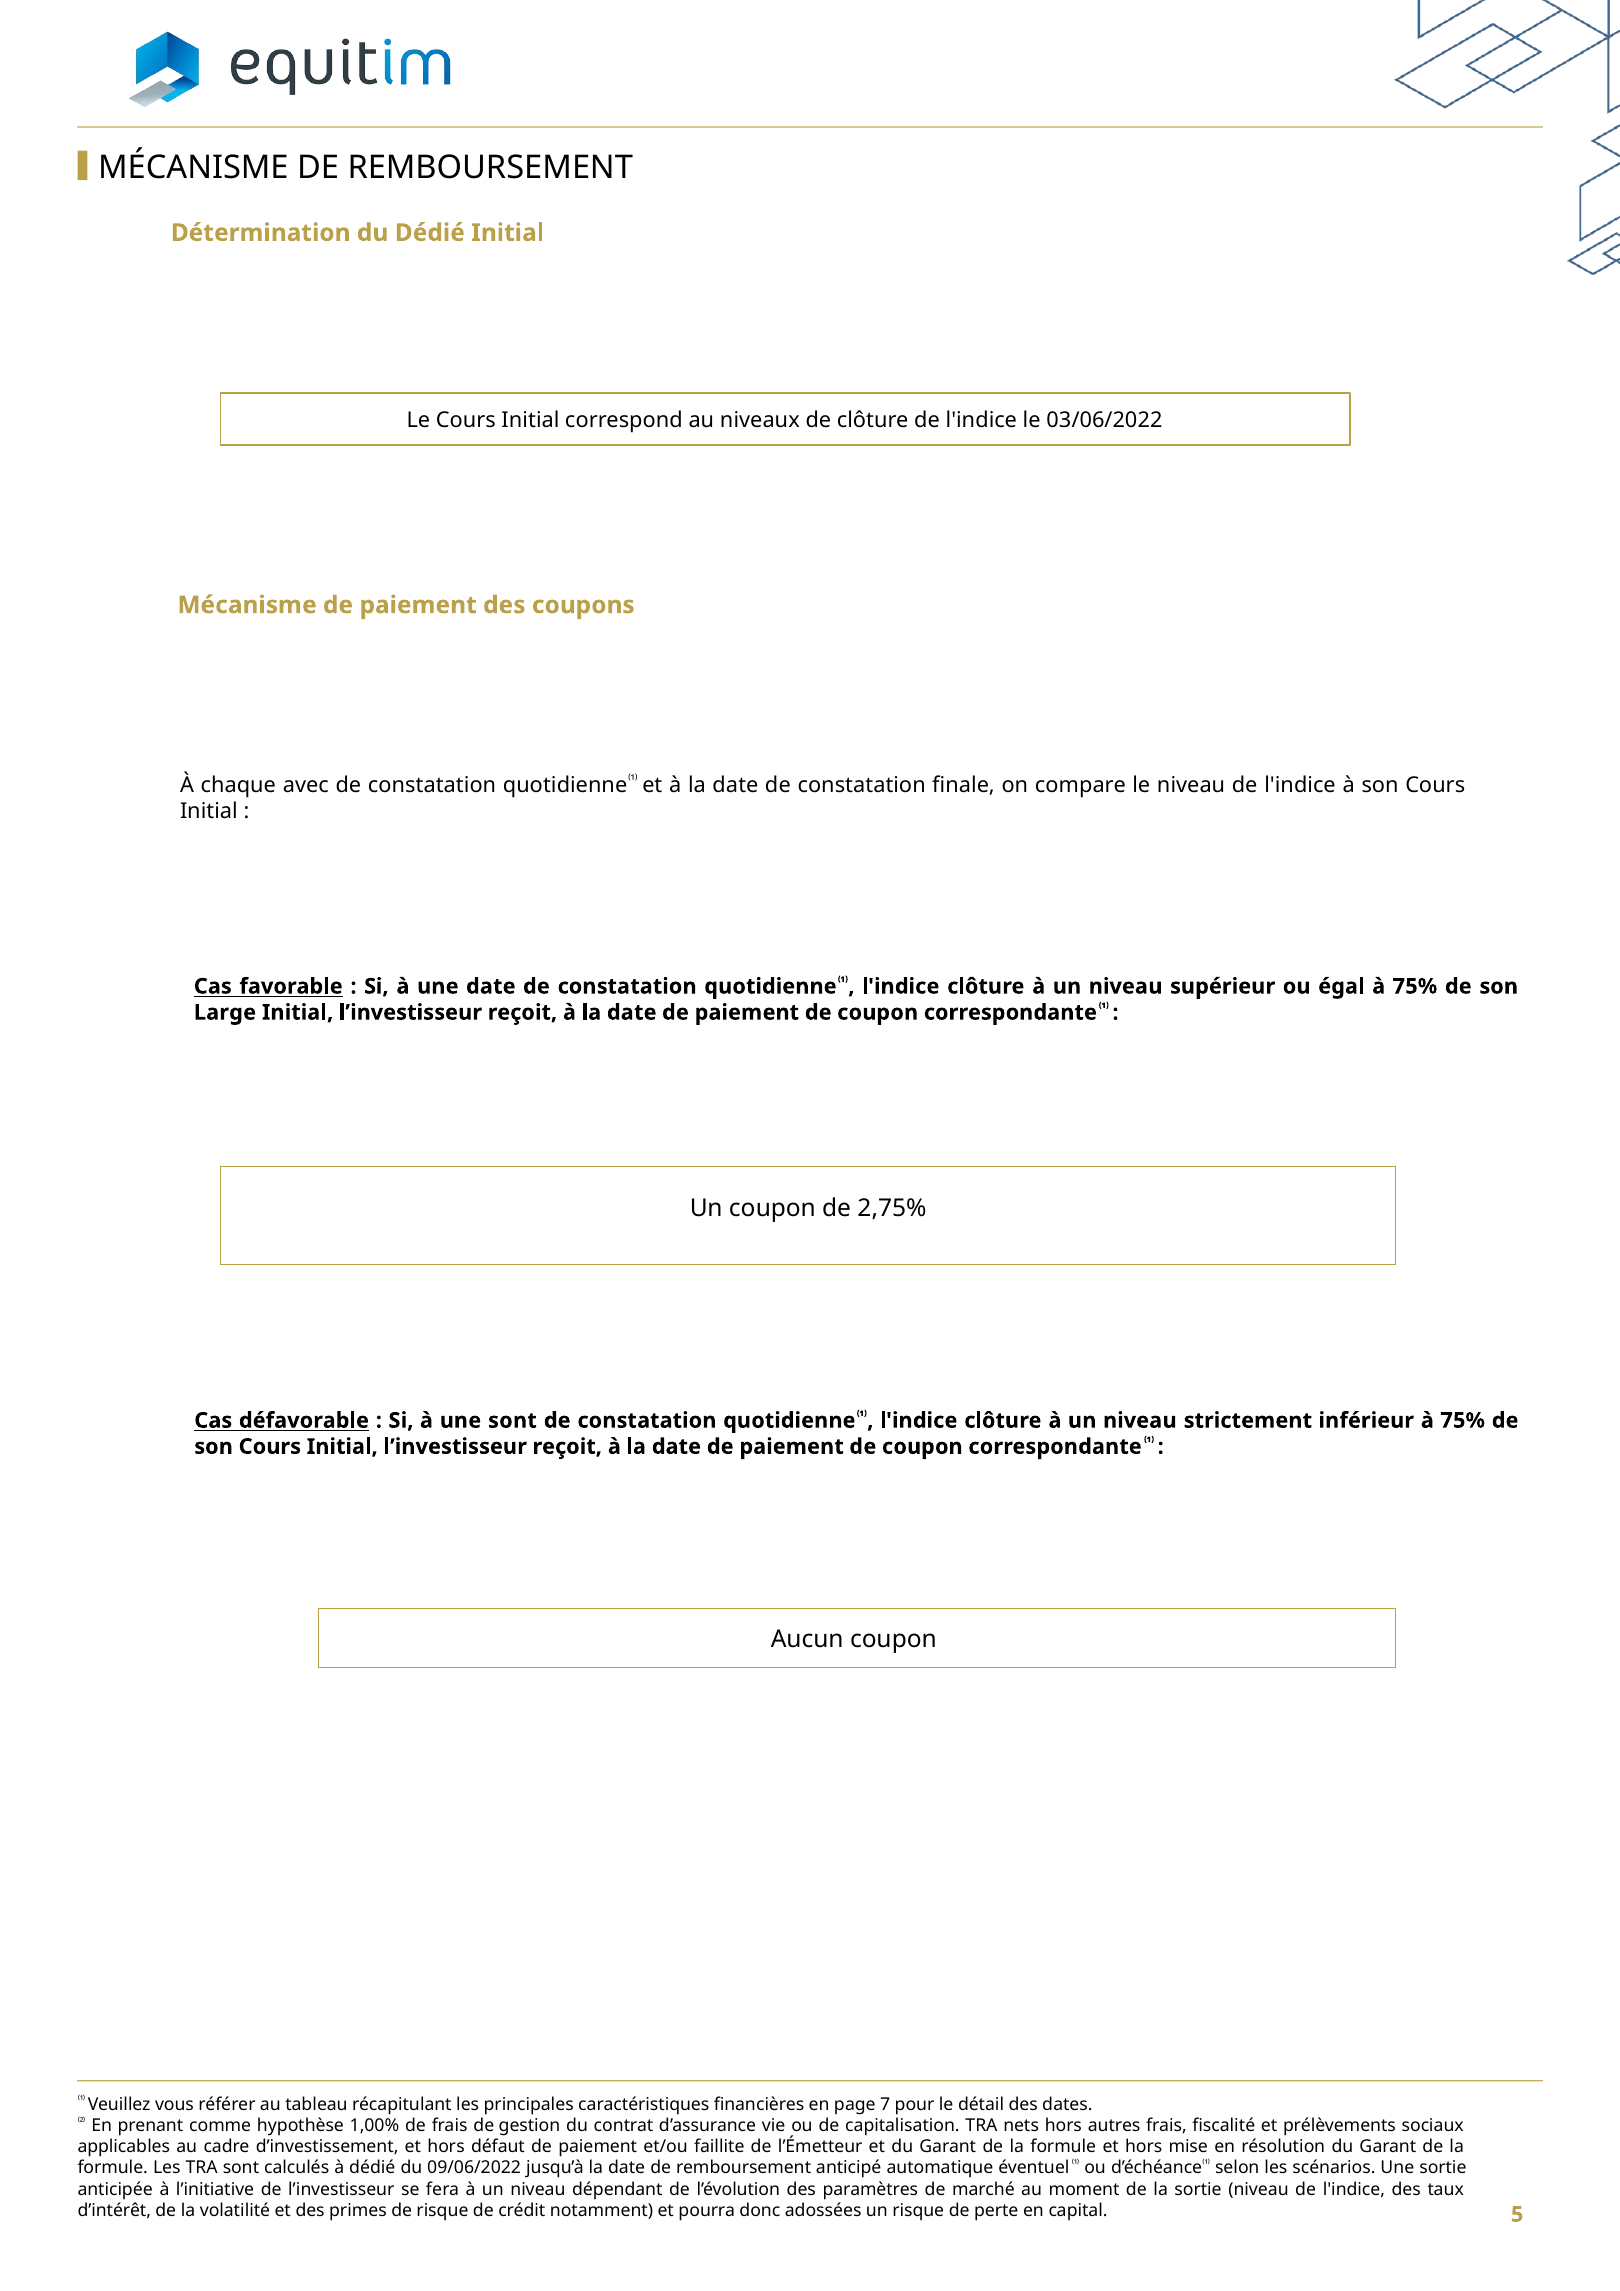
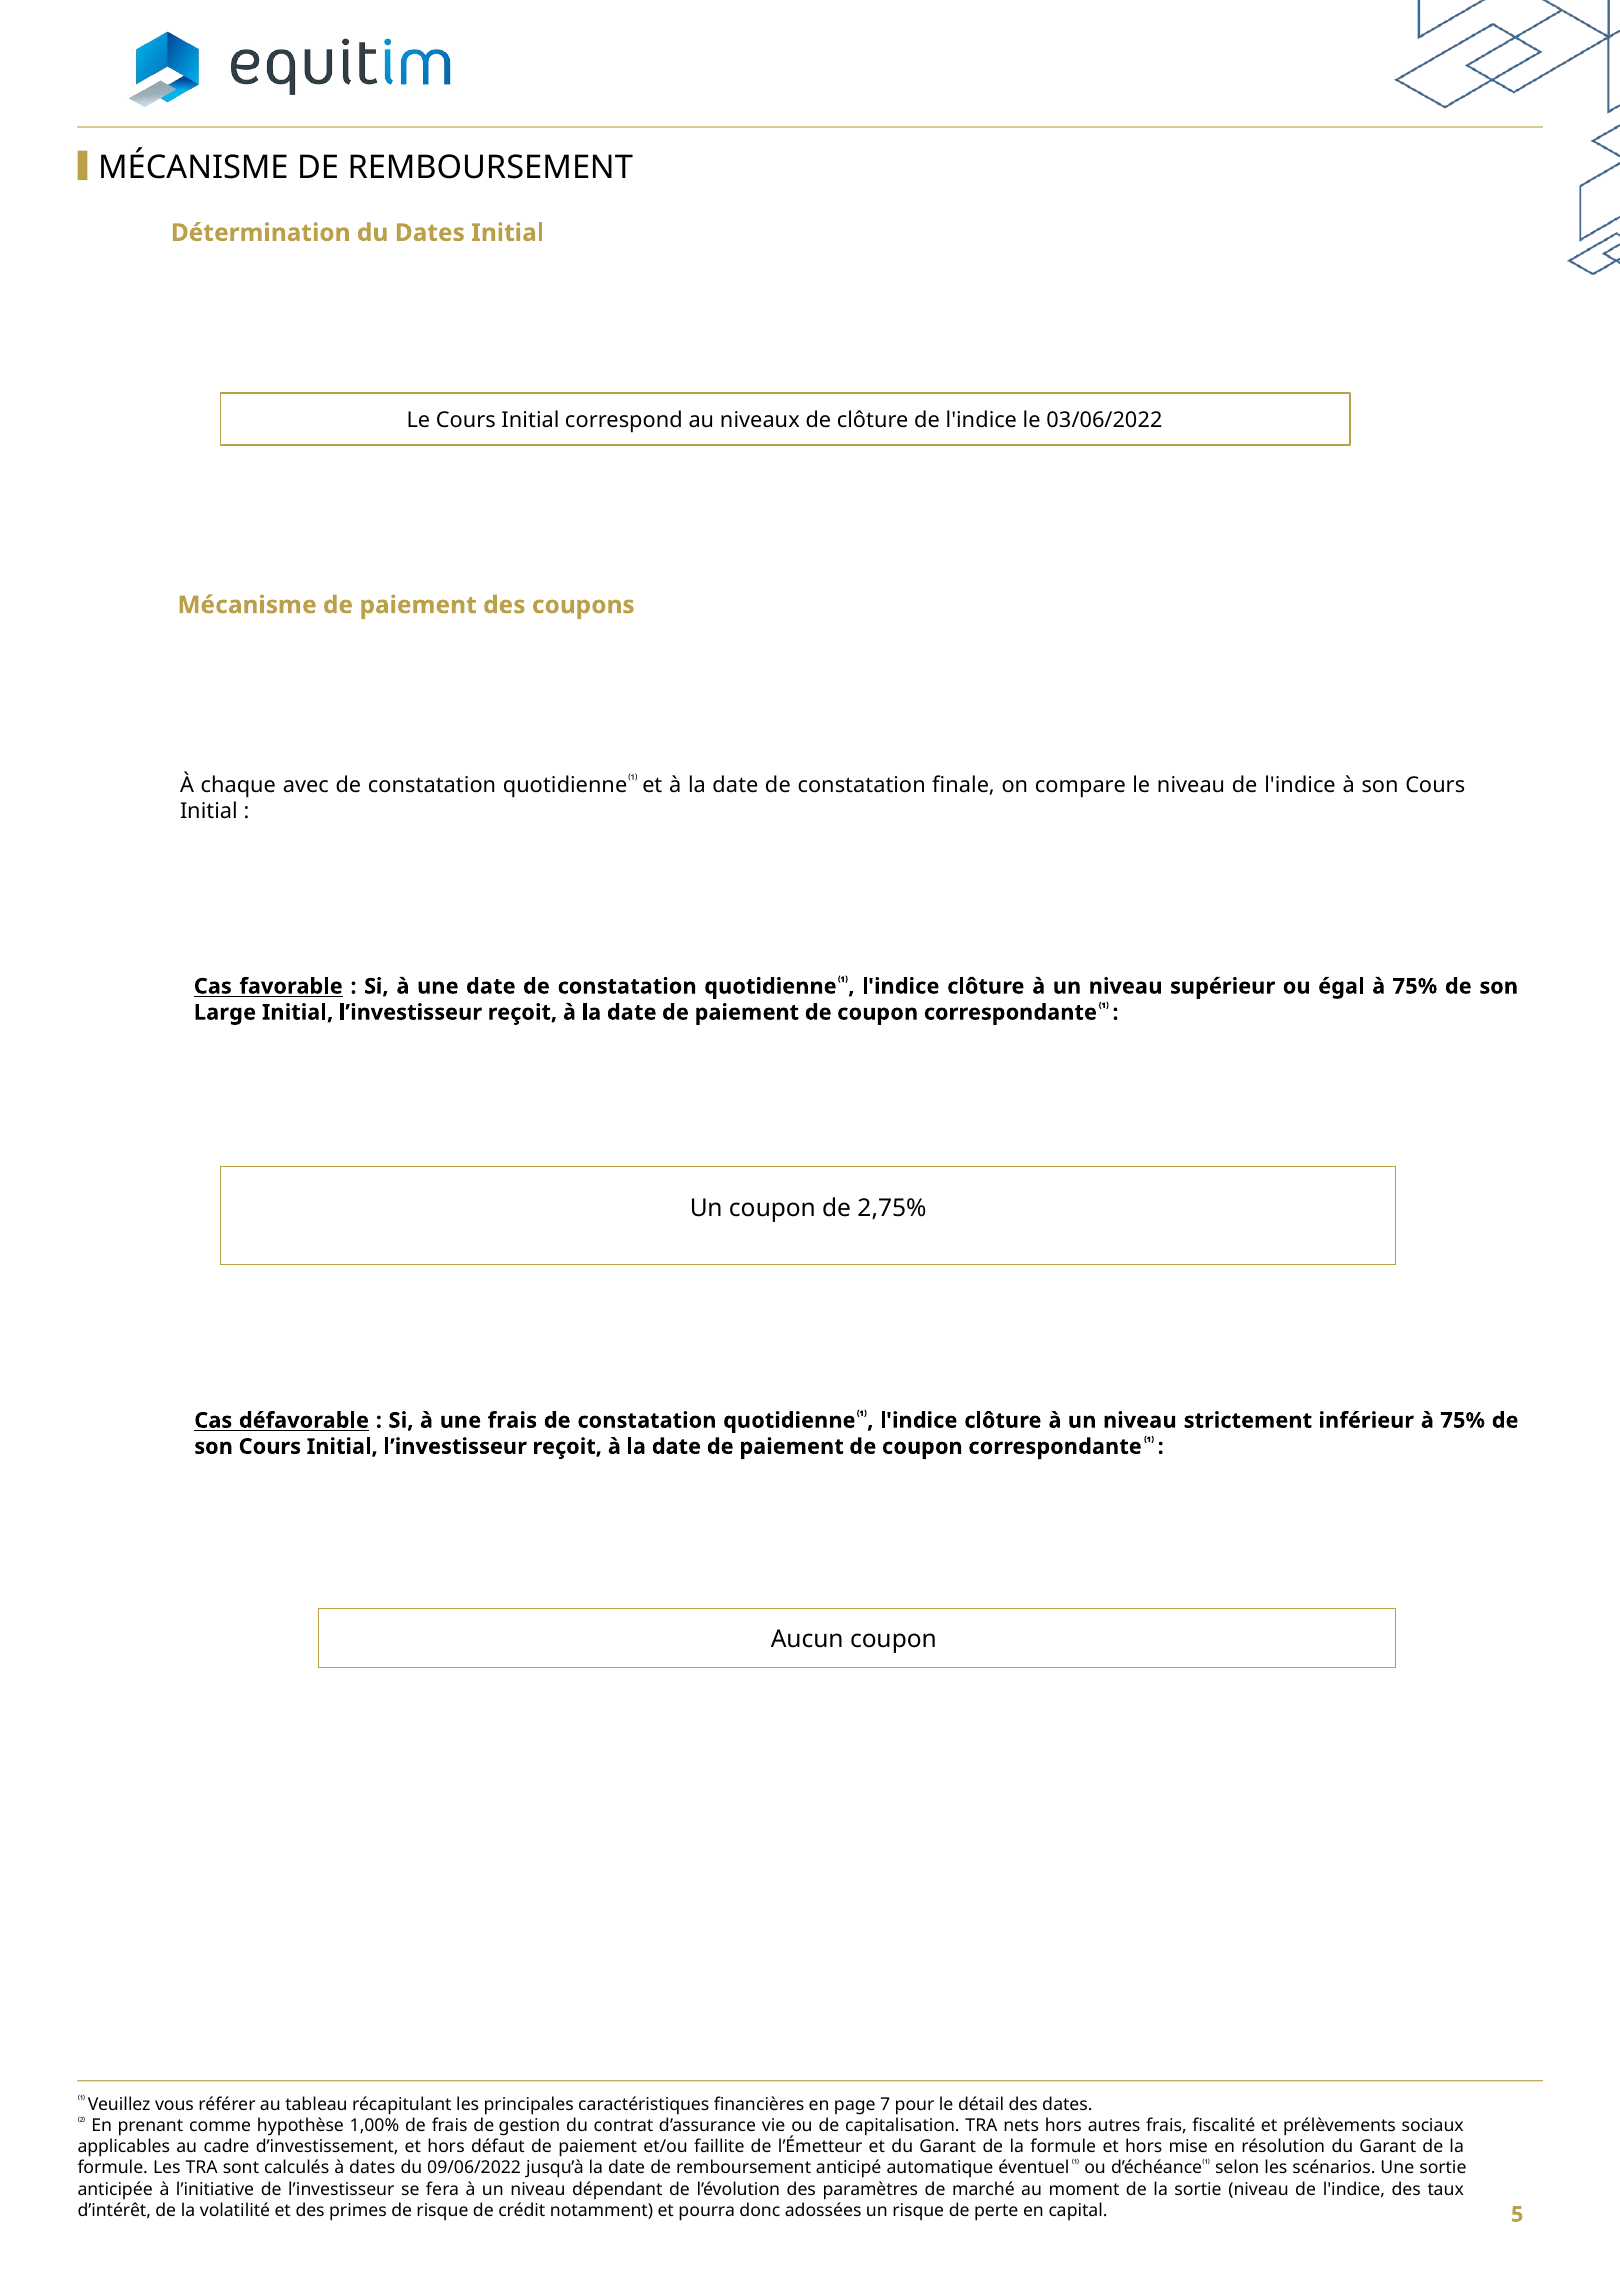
du Dédié: Dédié -> Dates (430, 233)
une sont: sont -> frais (512, 1421)
à dédié: dédié -> dates (372, 2168)
